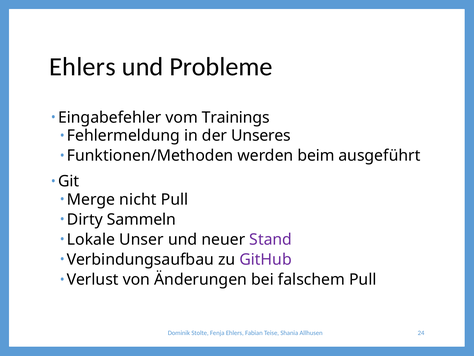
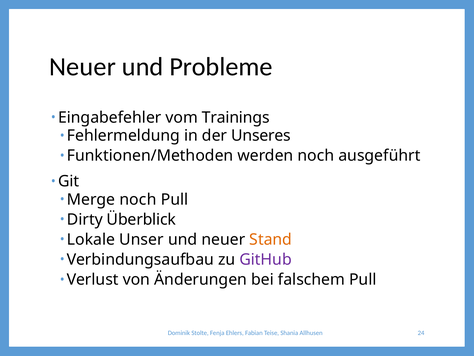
Ehlers: Ehlers -> Neuer (83, 67)
werden beim: beim -> noch (316, 156)
Merge nicht: nicht -> noch (138, 199)
Sammeln: Sammeln -> Überblick (141, 219)
Stand colour: purple -> orange (271, 239)
